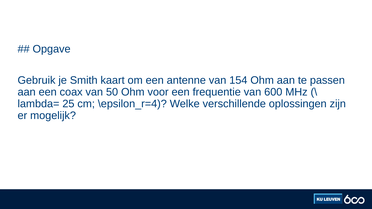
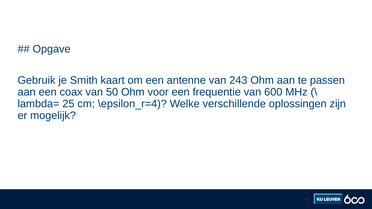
154: 154 -> 243 (238, 80)
